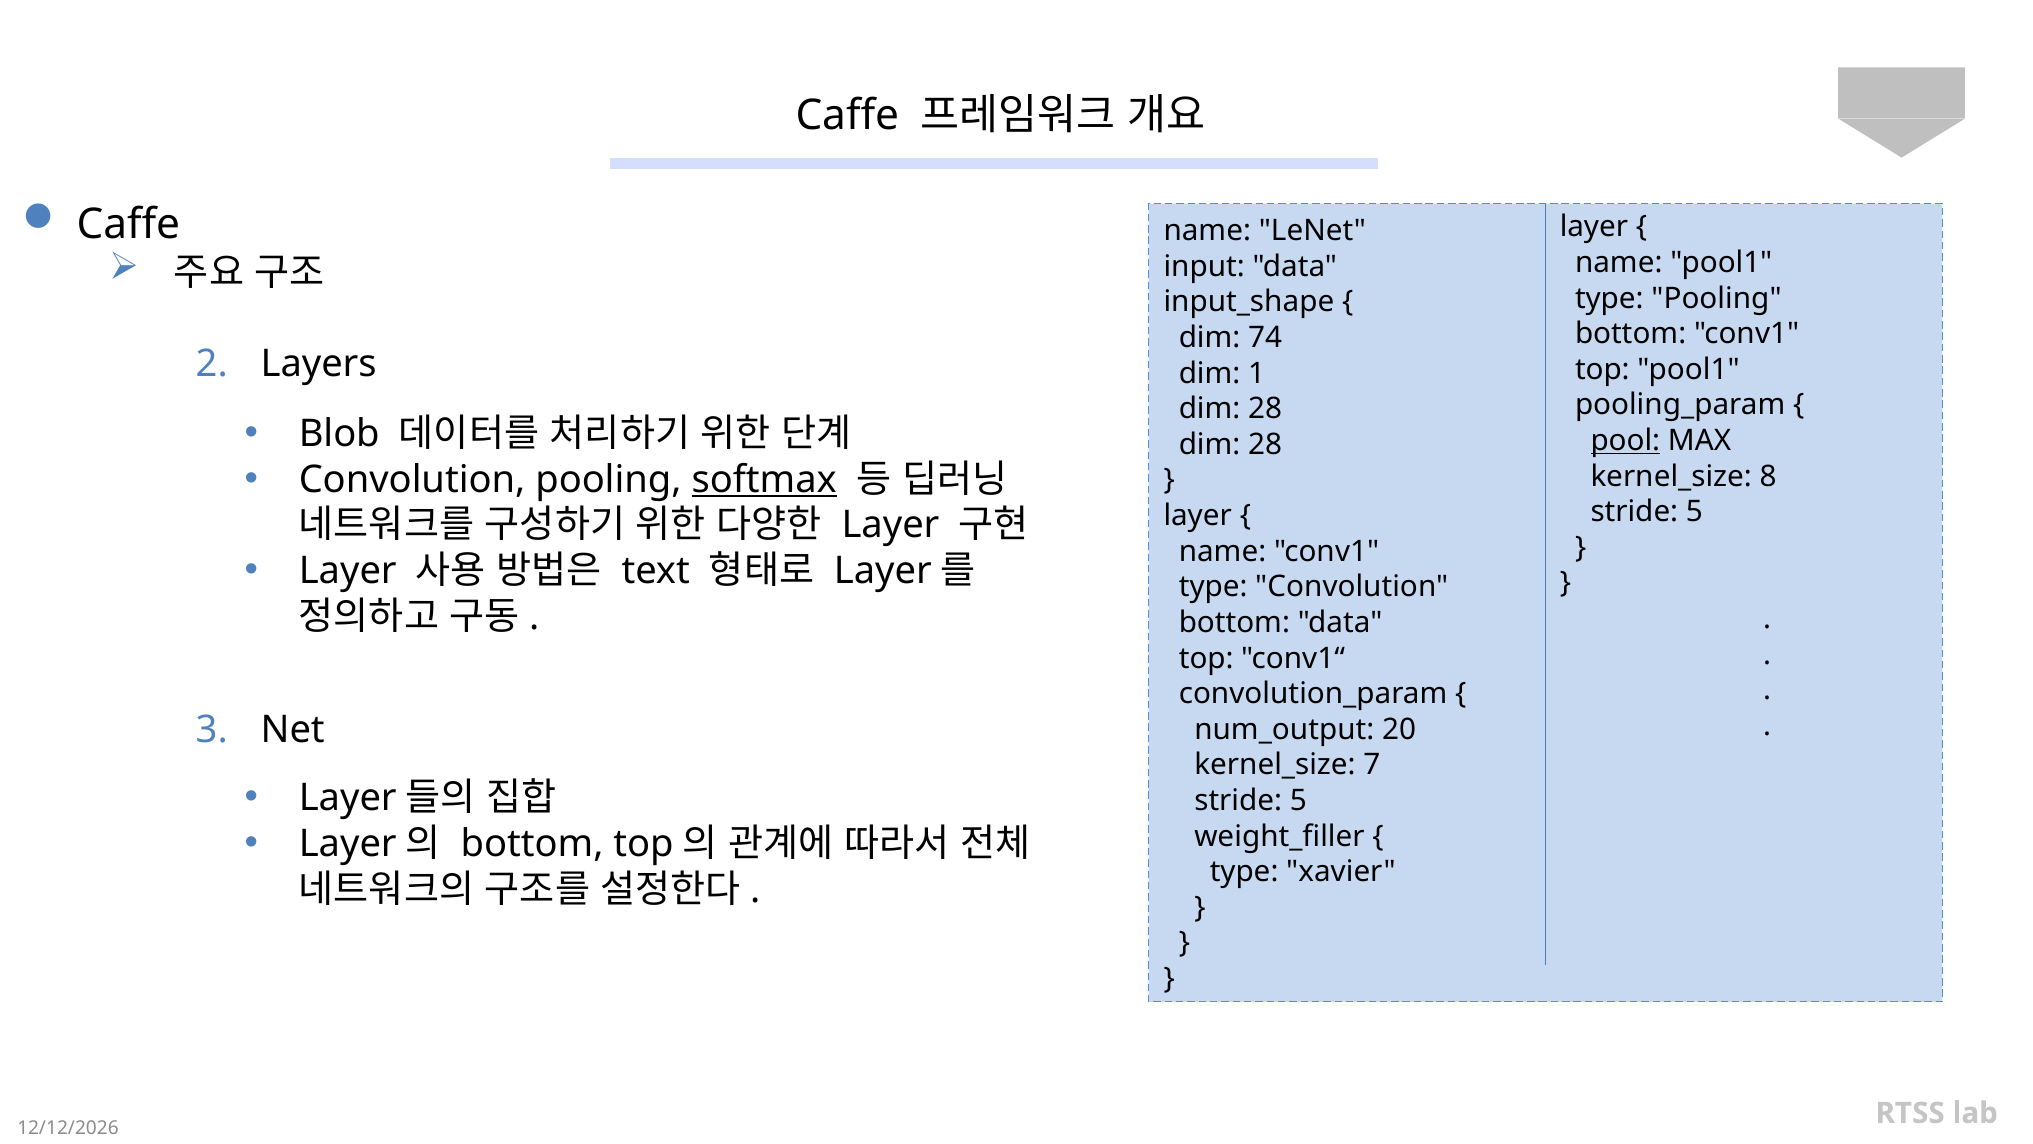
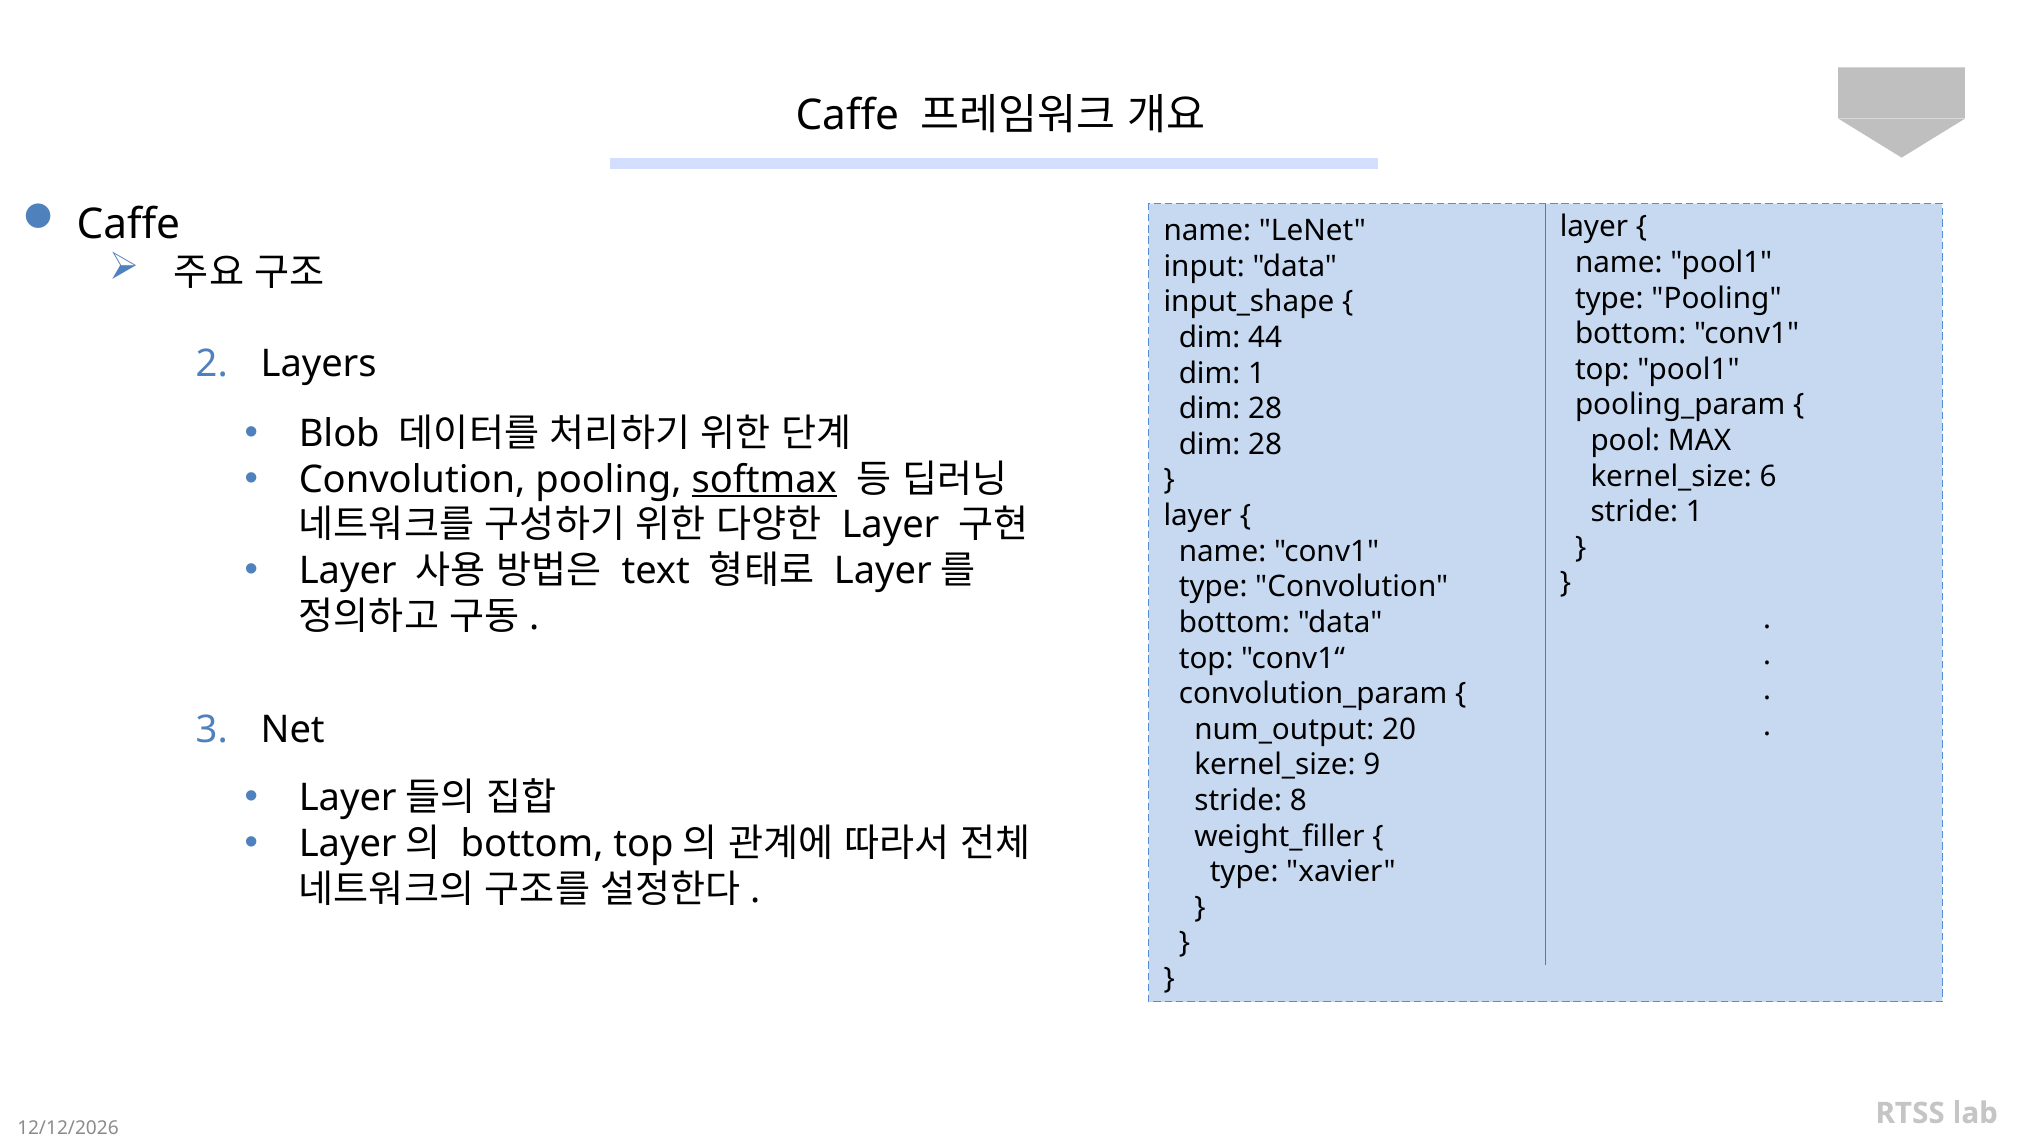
74: 74 -> 44 (1265, 338)
pool underline: present -> none (1625, 441)
8: 8 -> 6 (1768, 476)
5: 5 -> 1 (1694, 512)
kernel_size 7: 7 -> 9 (1372, 765)
5: 5 -> 8 (1298, 801)
